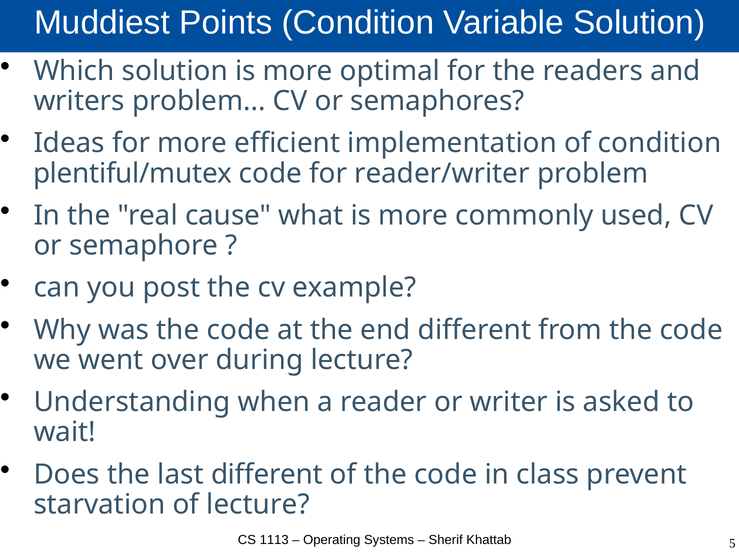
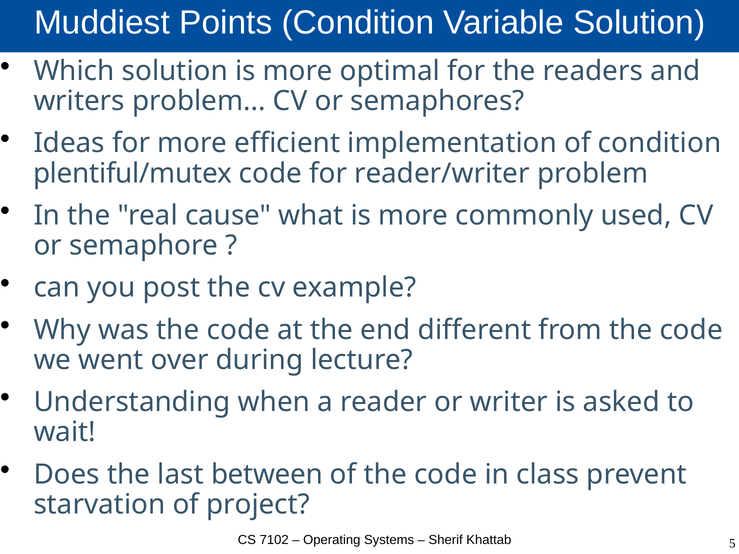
last different: different -> between (267, 474)
of lecture: lecture -> project (258, 505)
1113: 1113 -> 7102 (274, 540)
